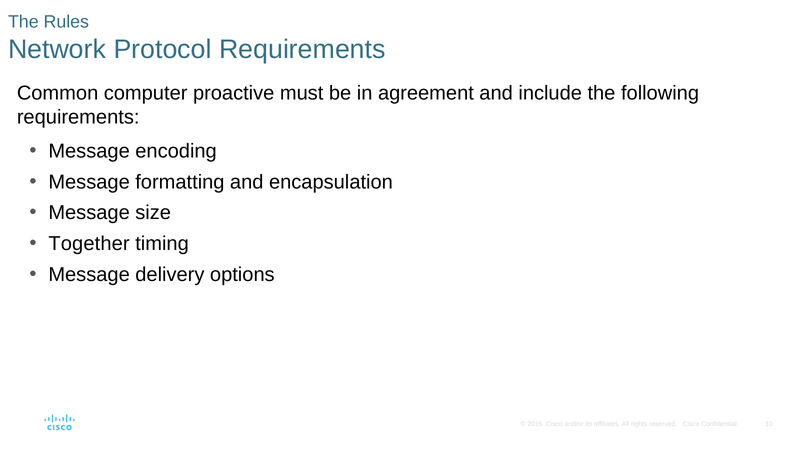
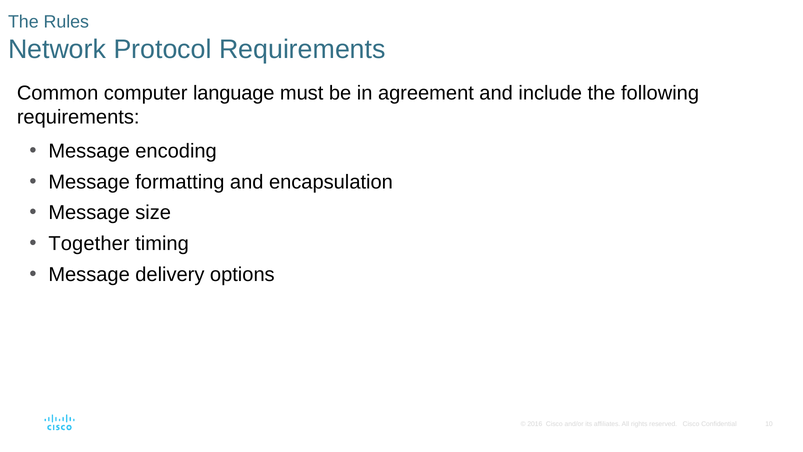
proactive: proactive -> language (234, 93)
